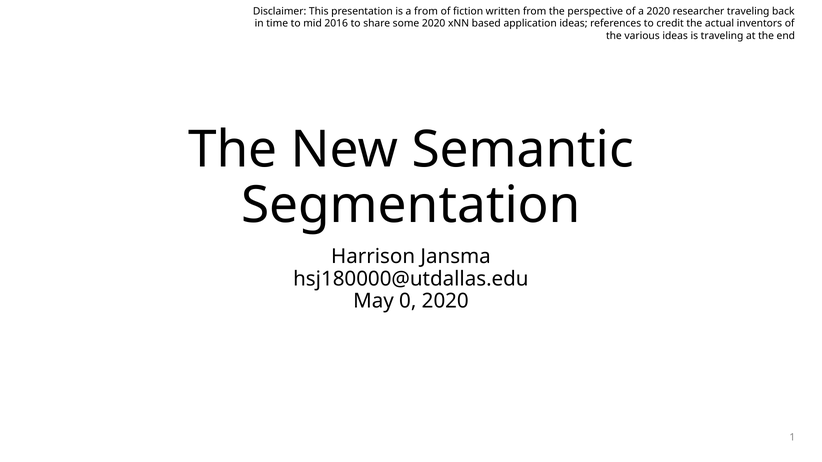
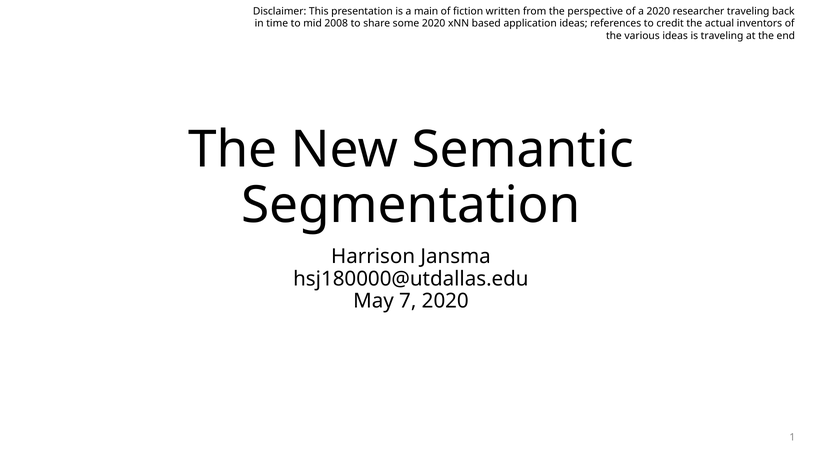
a from: from -> main (426, 11)
2016: 2016 -> 2008 (336, 24)
0: 0 -> 7 (408, 301)
